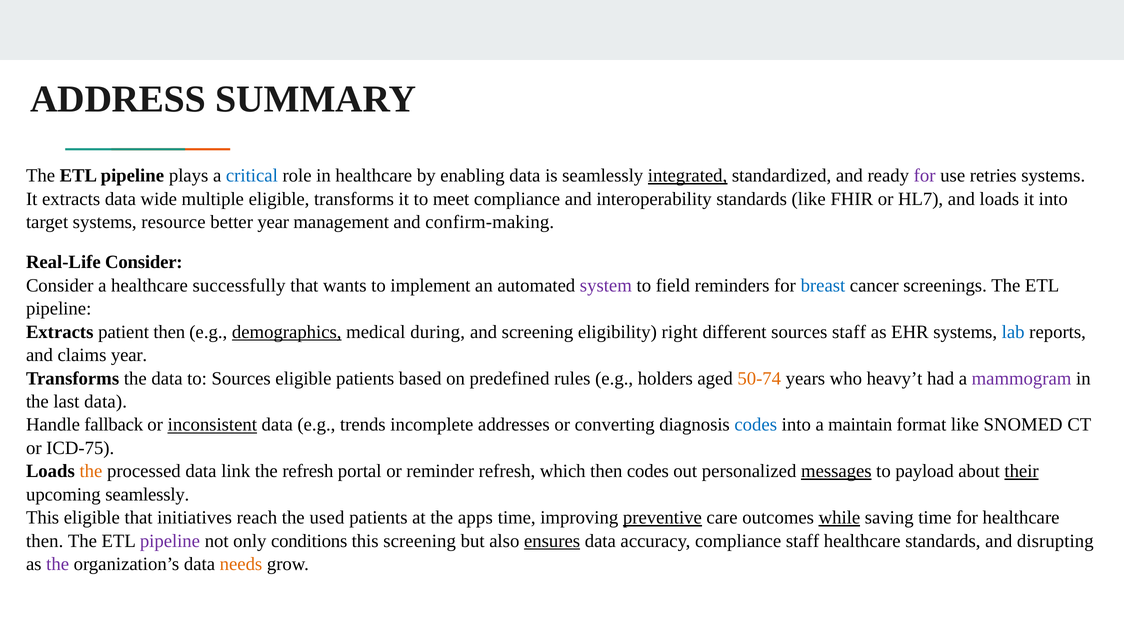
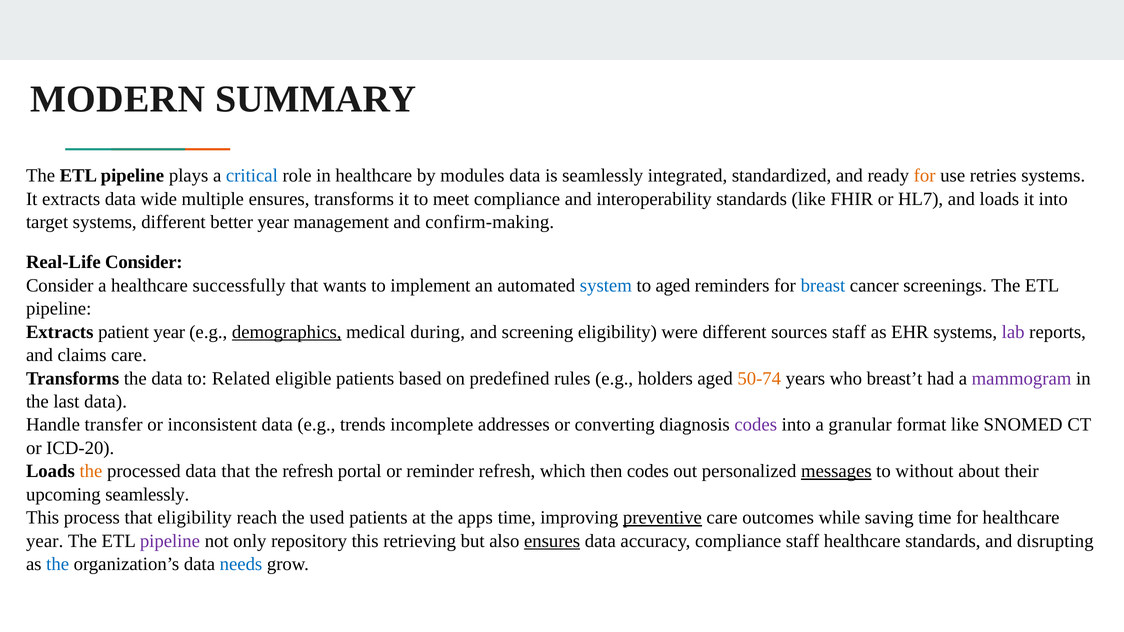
ADDRESS: ADDRESS -> MODERN (118, 99)
enabling: enabling -> modules (472, 176)
integrated underline: present -> none (688, 176)
for colour: purple -> orange (925, 176)
multiple eligible: eligible -> ensures (279, 199)
systems resource: resource -> different (174, 222)
system colour: purple -> blue (606, 286)
to field: field -> aged (673, 286)
patient then: then -> year (169, 332)
right: right -> were (680, 332)
lab colour: blue -> purple (1013, 332)
claims year: year -> care (129, 355)
to Sources: Sources -> Related (241, 379)
heavy’t: heavy’t -> breast’t (895, 379)
fallback: fallback -> transfer (114, 425)
inconsistent underline: present -> none (212, 425)
codes colour: blue -> purple (756, 425)
maintain: maintain -> granular (860, 425)
ICD-75: ICD-75 -> ICD-20 (80, 448)
data link: link -> that (236, 471)
payload: payload -> without (924, 471)
their underline: present -> none (1022, 471)
This eligible: eligible -> process (92, 518)
that initiatives: initiatives -> eligibility (195, 518)
while underline: present -> none (839, 518)
then: then -> year (45, 541)
conditions: conditions -> repository (309, 541)
this screening: screening -> retrieving (420, 541)
the colour: purple -> blue (58, 564)
needs colour: orange -> blue (241, 564)
